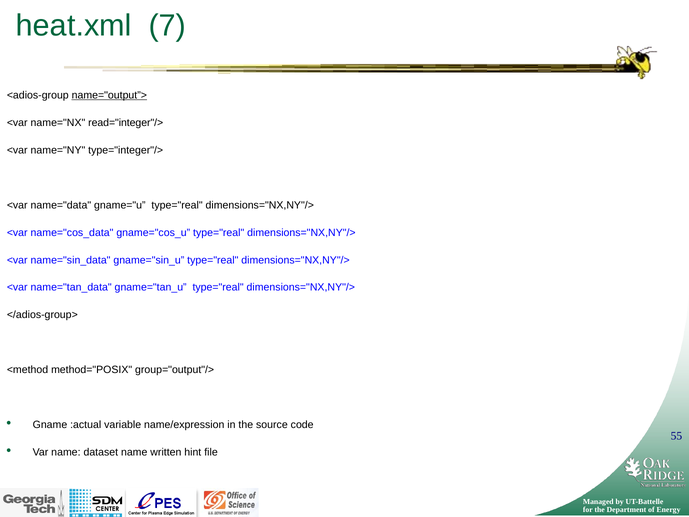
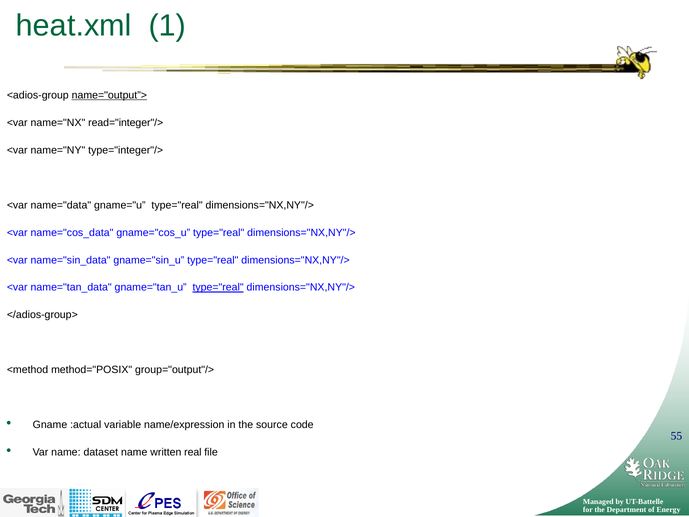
7: 7 -> 1 (167, 25)
type="real underline: none -> present (218, 287)
hint: hint -> real (193, 452)
